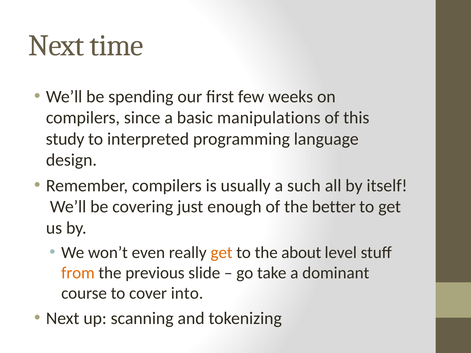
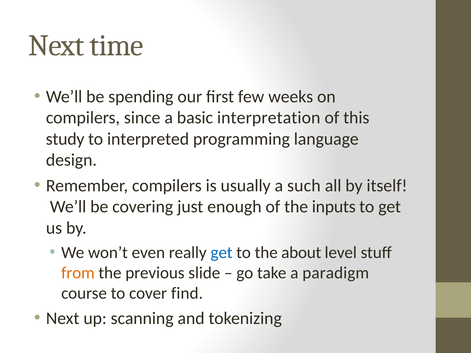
manipulations: manipulations -> interpretation (269, 118)
better: better -> inputs (334, 207)
get colour: orange -> blue (222, 253)
dominant: dominant -> paradigm (336, 273)
into: into -> find (187, 294)
